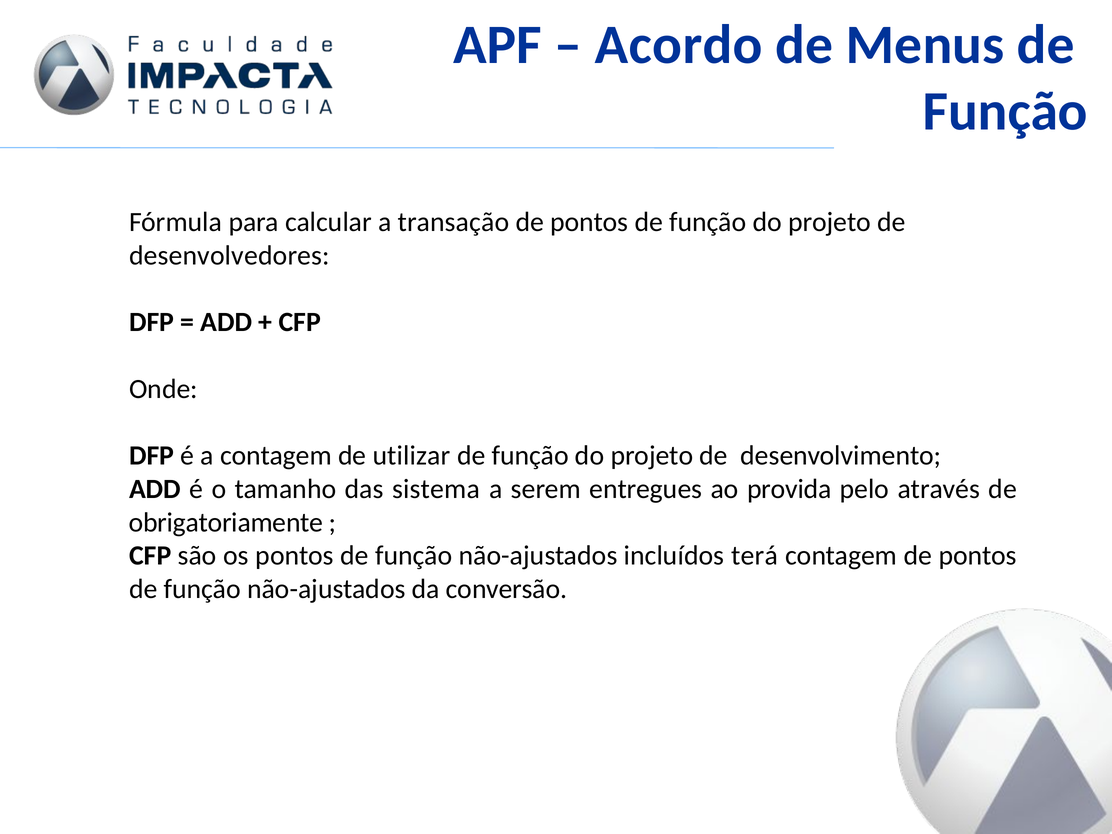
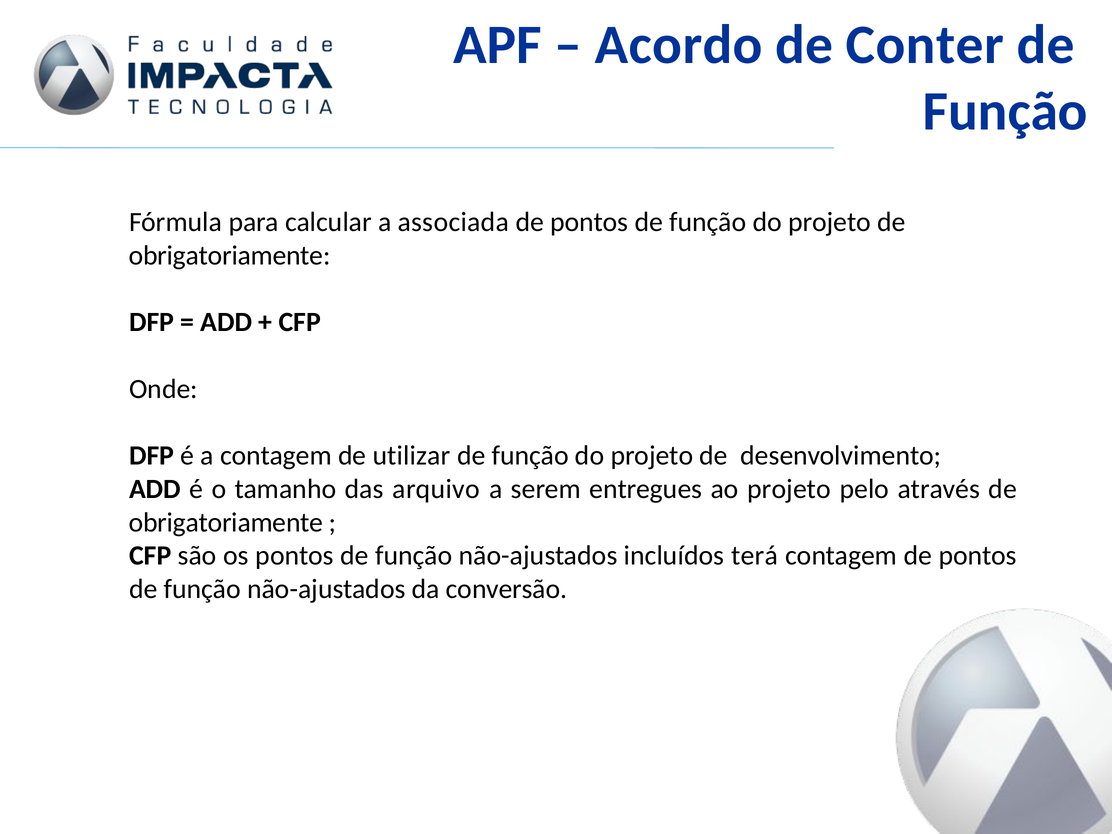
Menus: Menus -> Conter (925, 45)
transação: transação -> associada (453, 222)
desenvolvedores: desenvolvedores -> obrigatoriamente (230, 255)
sistema: sistema -> arquivo (436, 489)
ao provida: provida -> projeto (789, 489)
